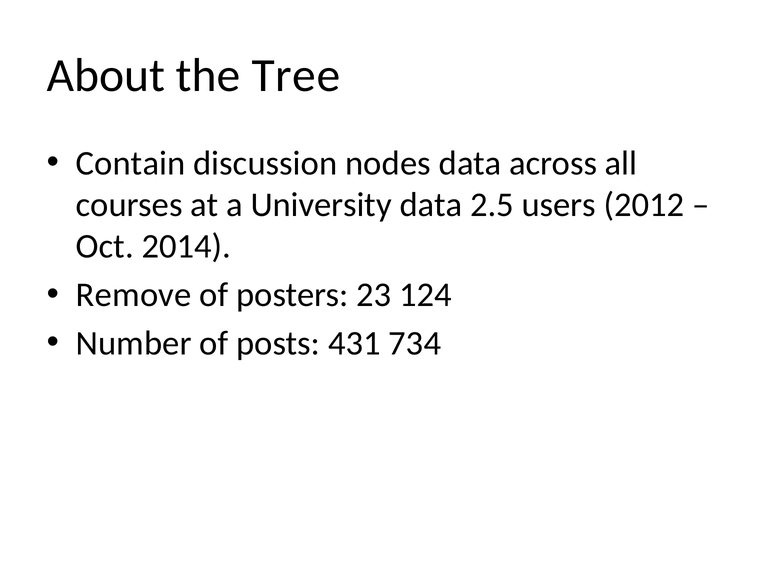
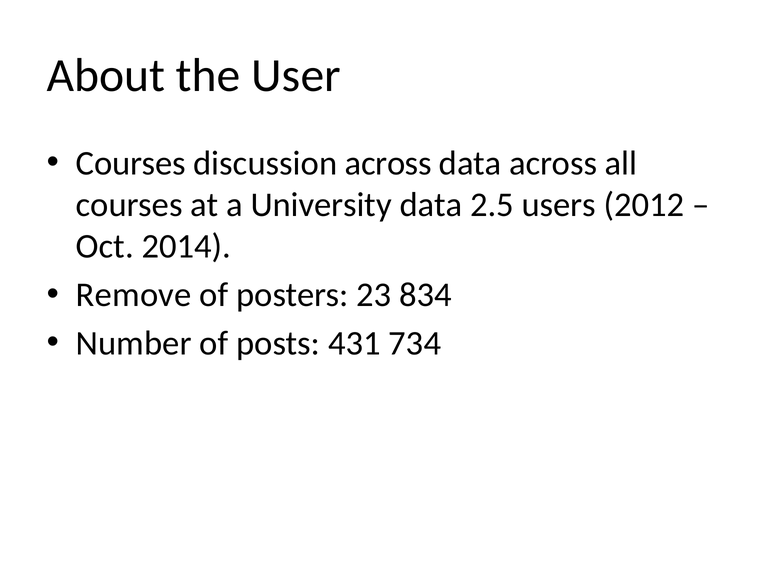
Tree: Tree -> User (296, 75)
Contain: Contain -> Courses (131, 163)
discussion nodes: nodes -> across (388, 163)
124: 124 -> 834 (426, 295)
